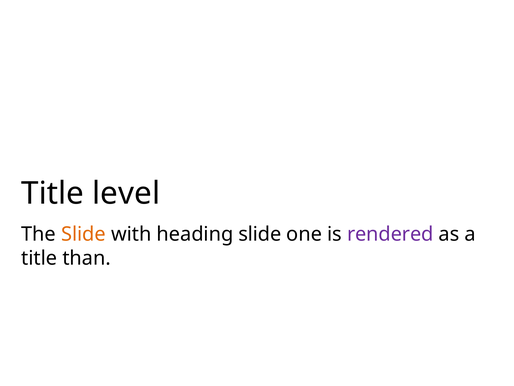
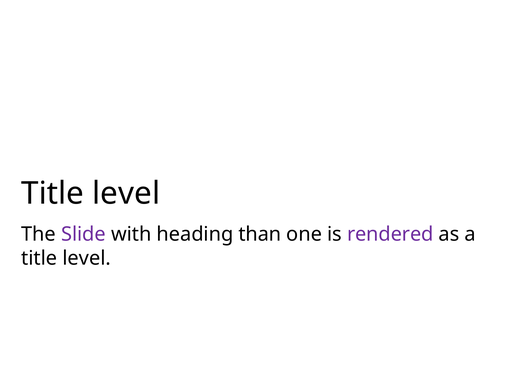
Slide colour: orange -> purple (83, 234)
heading slide: slide -> than (260, 234)
than: than -> level (87, 258)
